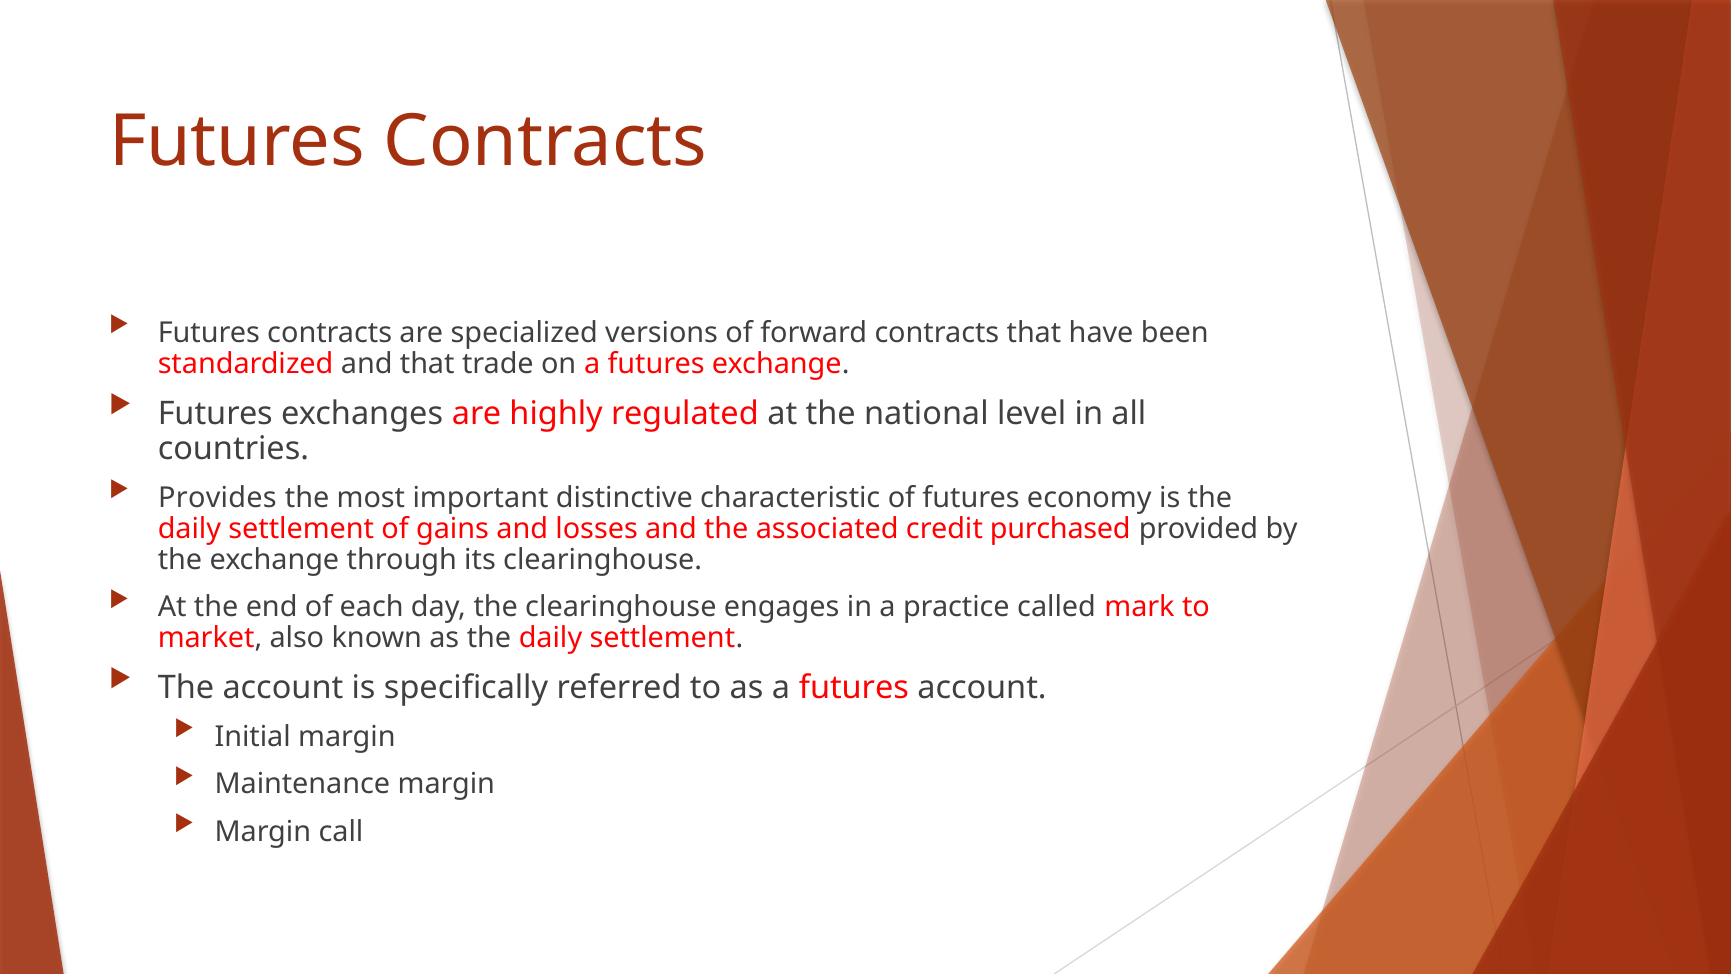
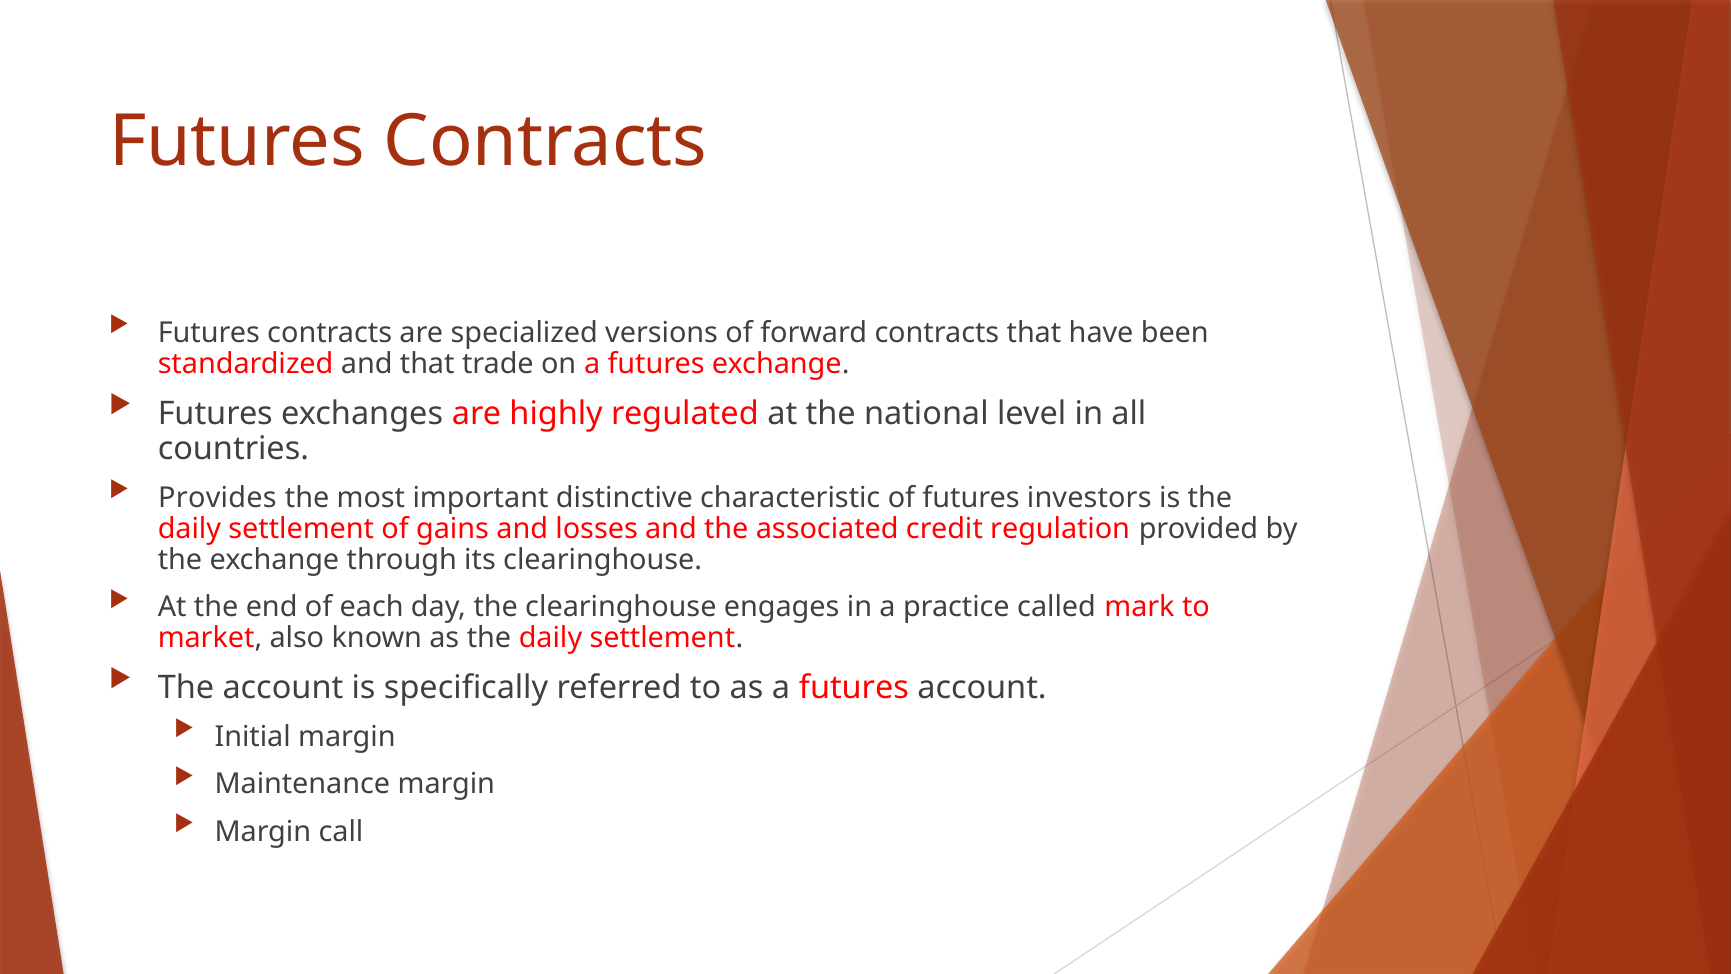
economy: economy -> investors (1089, 497)
purchased: purchased -> regulation (1060, 528)
